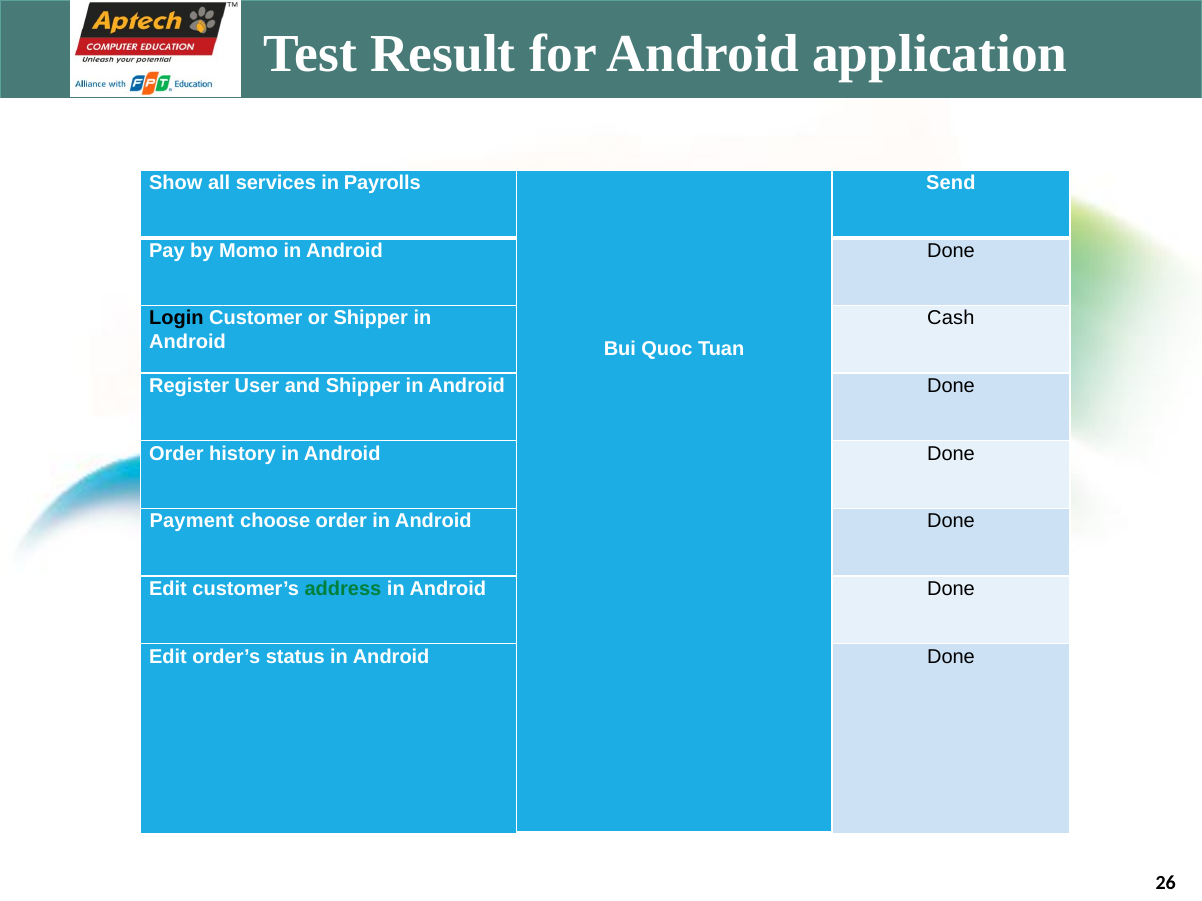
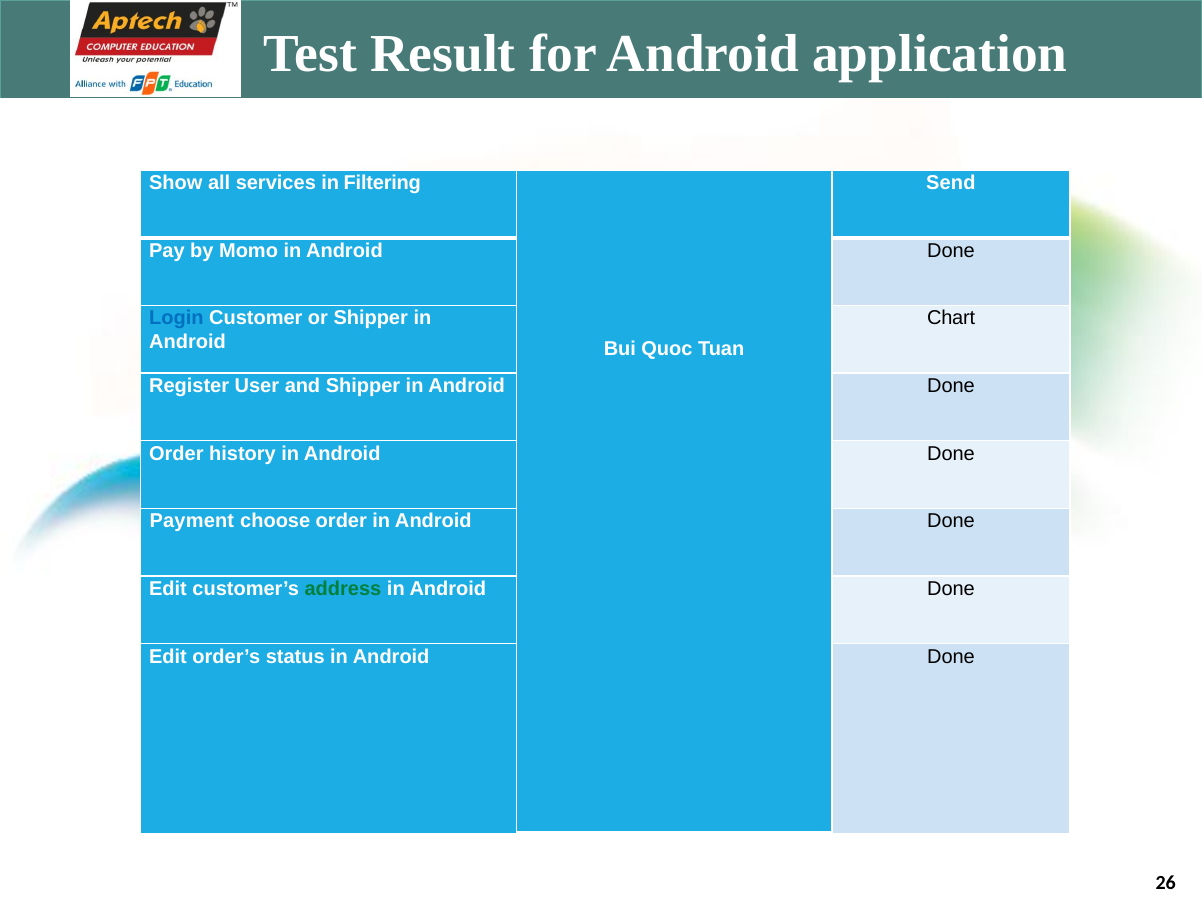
Payrolls: Payrolls -> Filtering (382, 183)
Login colour: black -> blue (176, 319)
Cash: Cash -> Chart (951, 319)
